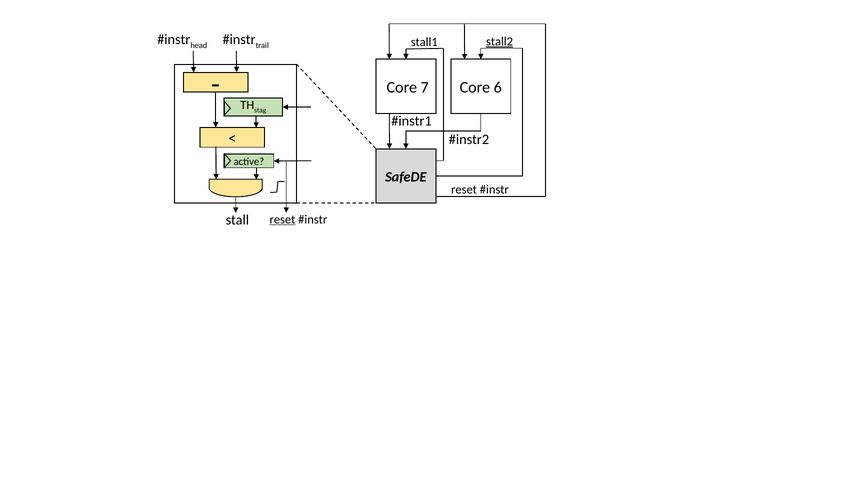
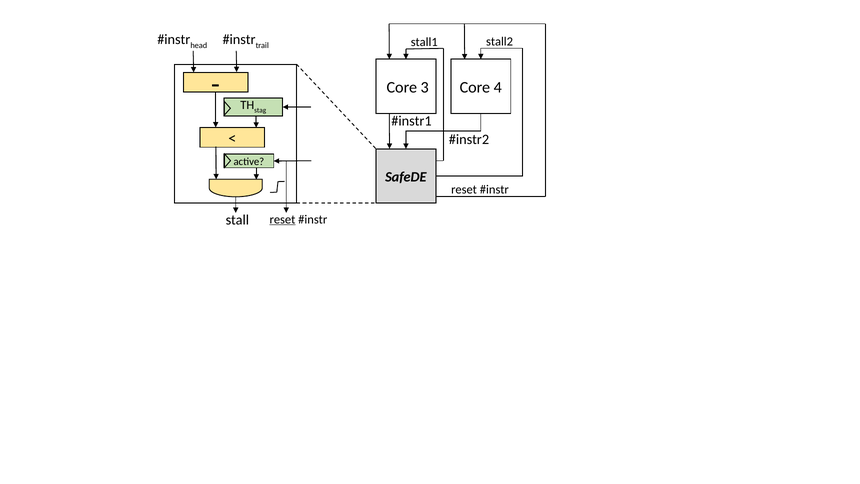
stall2 underline: present -> none (500, 41)
7: 7 -> 3 (425, 87)
6: 6 -> 4 (498, 87)
